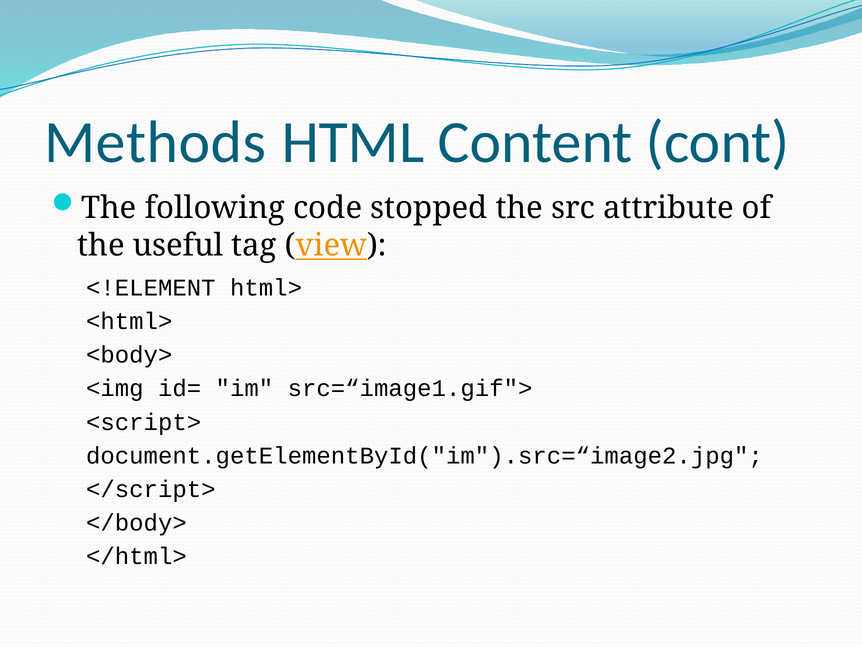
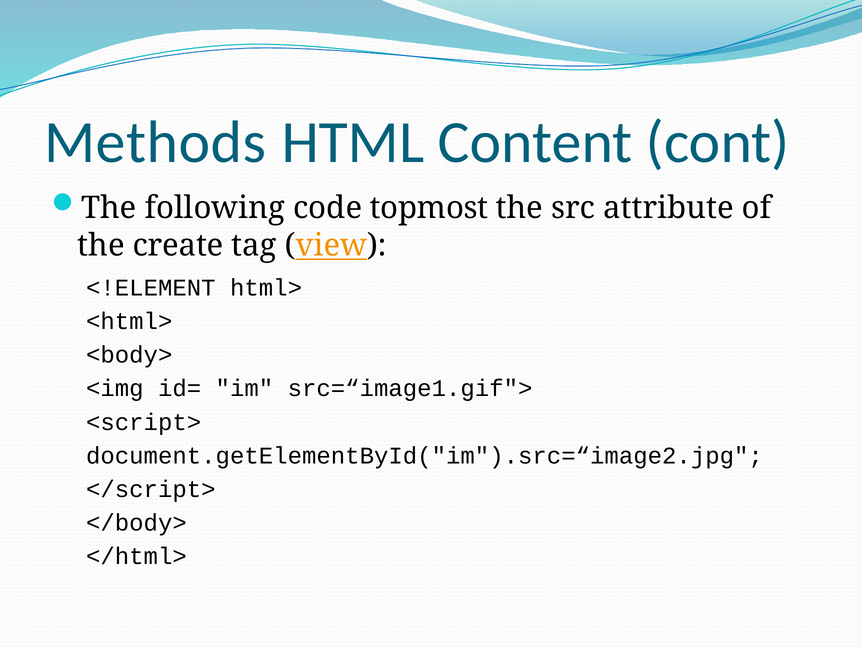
stopped: stopped -> topmost (429, 208)
useful: useful -> create (178, 245)
